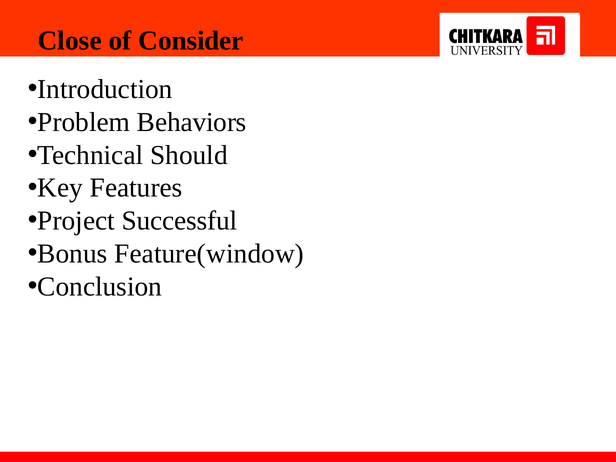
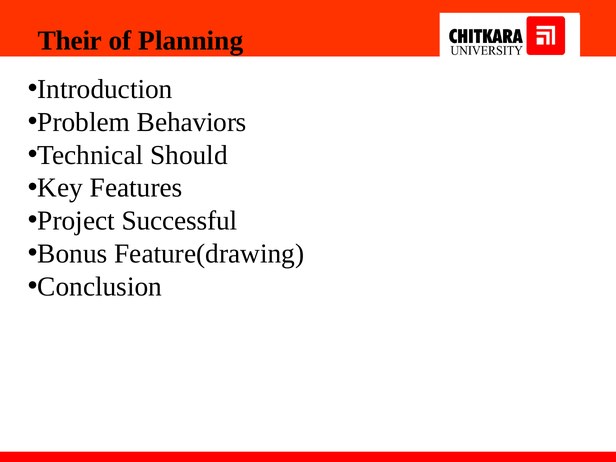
Close: Close -> Their (70, 41)
Consider: Consider -> Planning (191, 41)
Feature(window: Feature(window -> Feature(drawing (209, 254)
